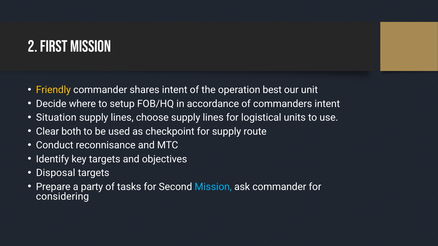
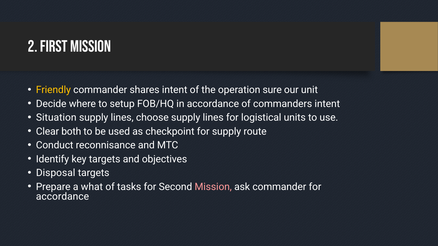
best: best -> sure (272, 90)
party: party -> what (92, 187)
Mission colour: light blue -> pink (213, 187)
considering: considering -> accordance (62, 197)
